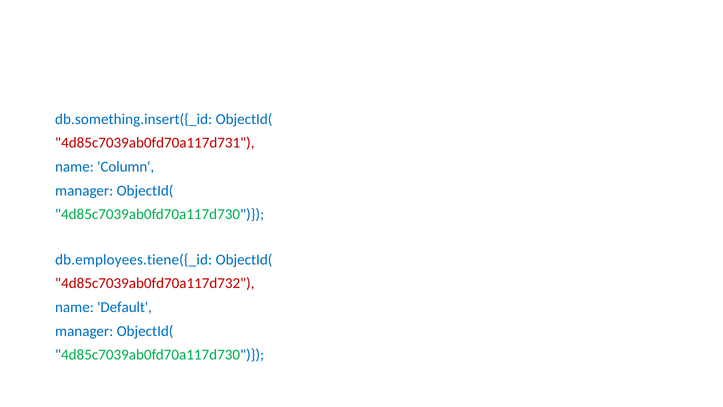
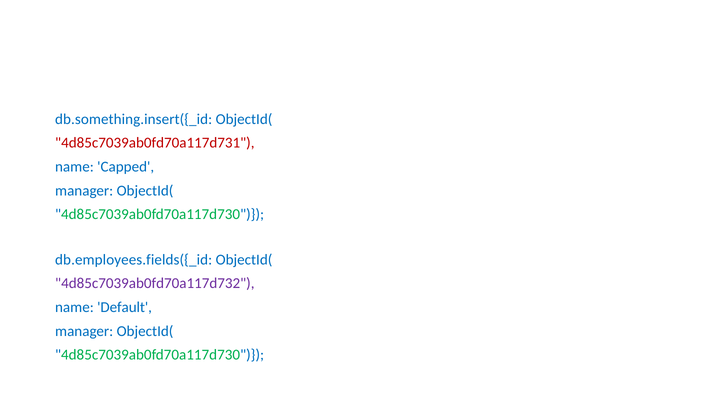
Column: Column -> Capped (126, 167)
db.employees.tiene({_id: db.employees.tiene({_id -> db.employees.fields({_id (134, 259)
4d85c7039ab0fd70a117d732 colour: red -> purple (155, 283)
